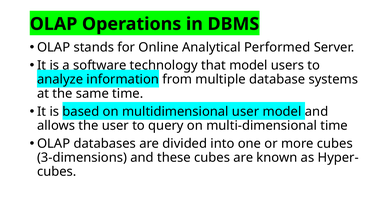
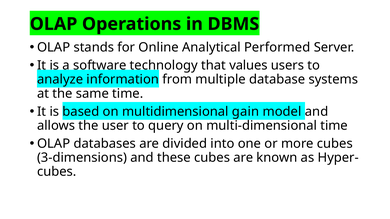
that model: model -> values (248, 66)
multidimensional user: user -> gain (246, 112)
